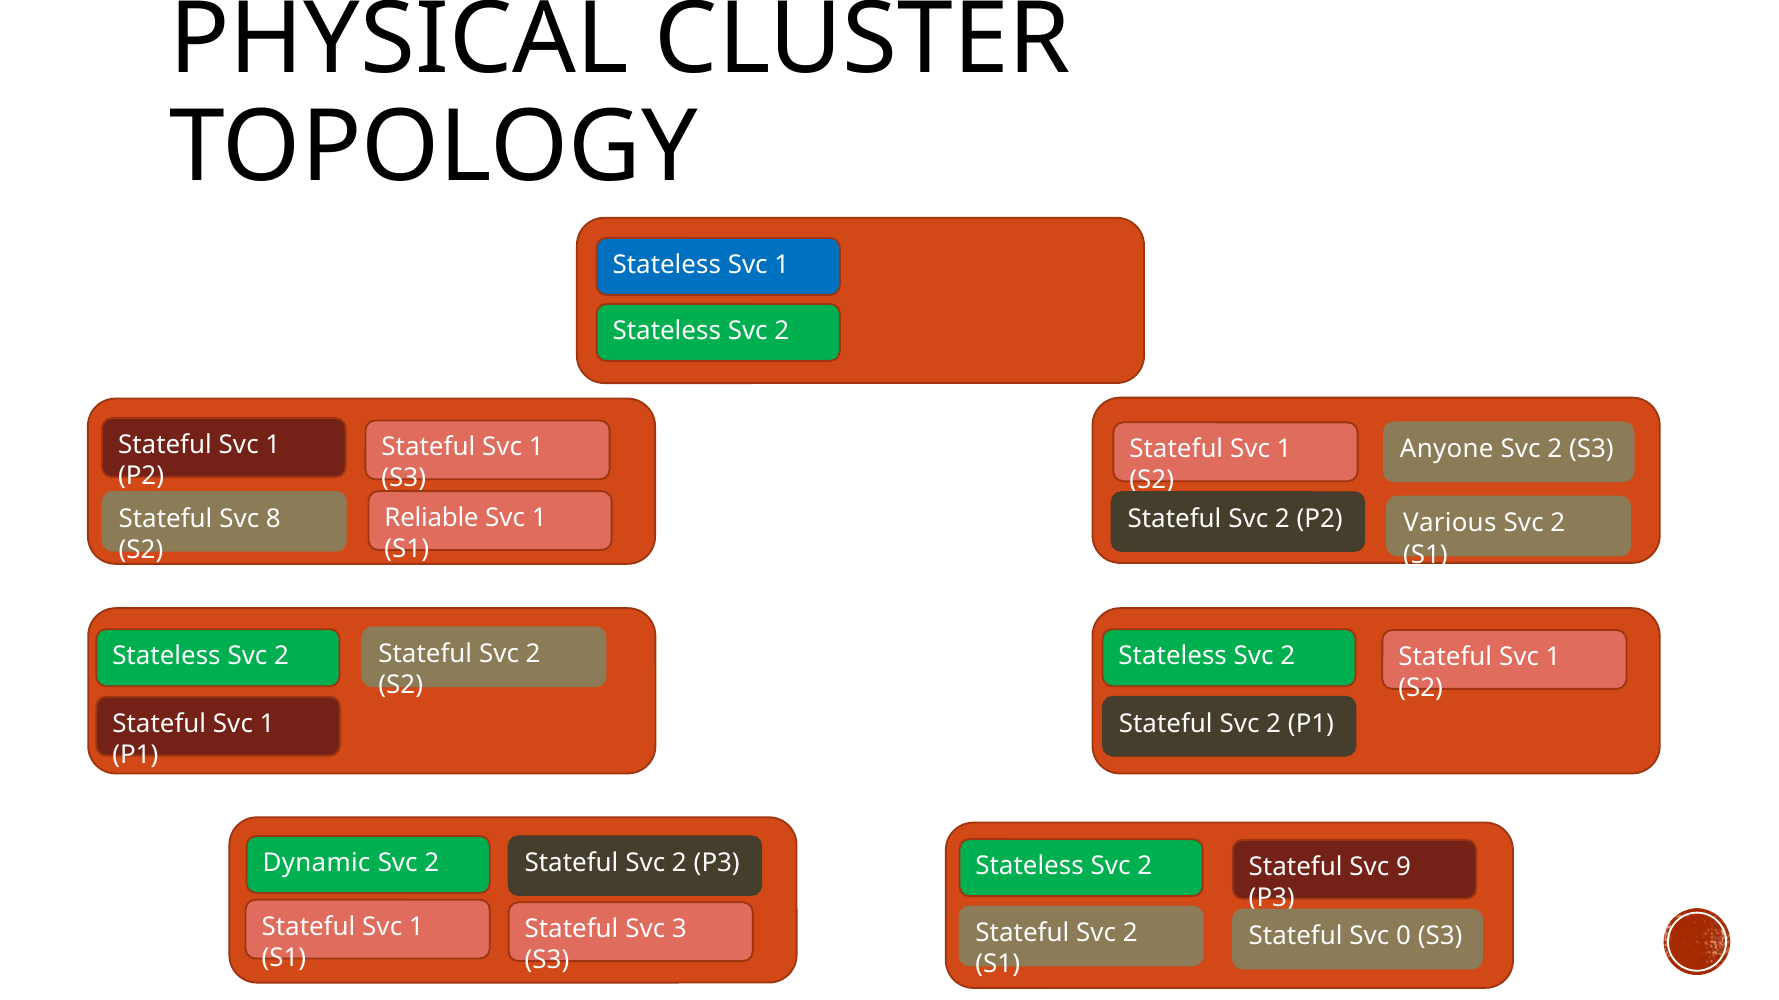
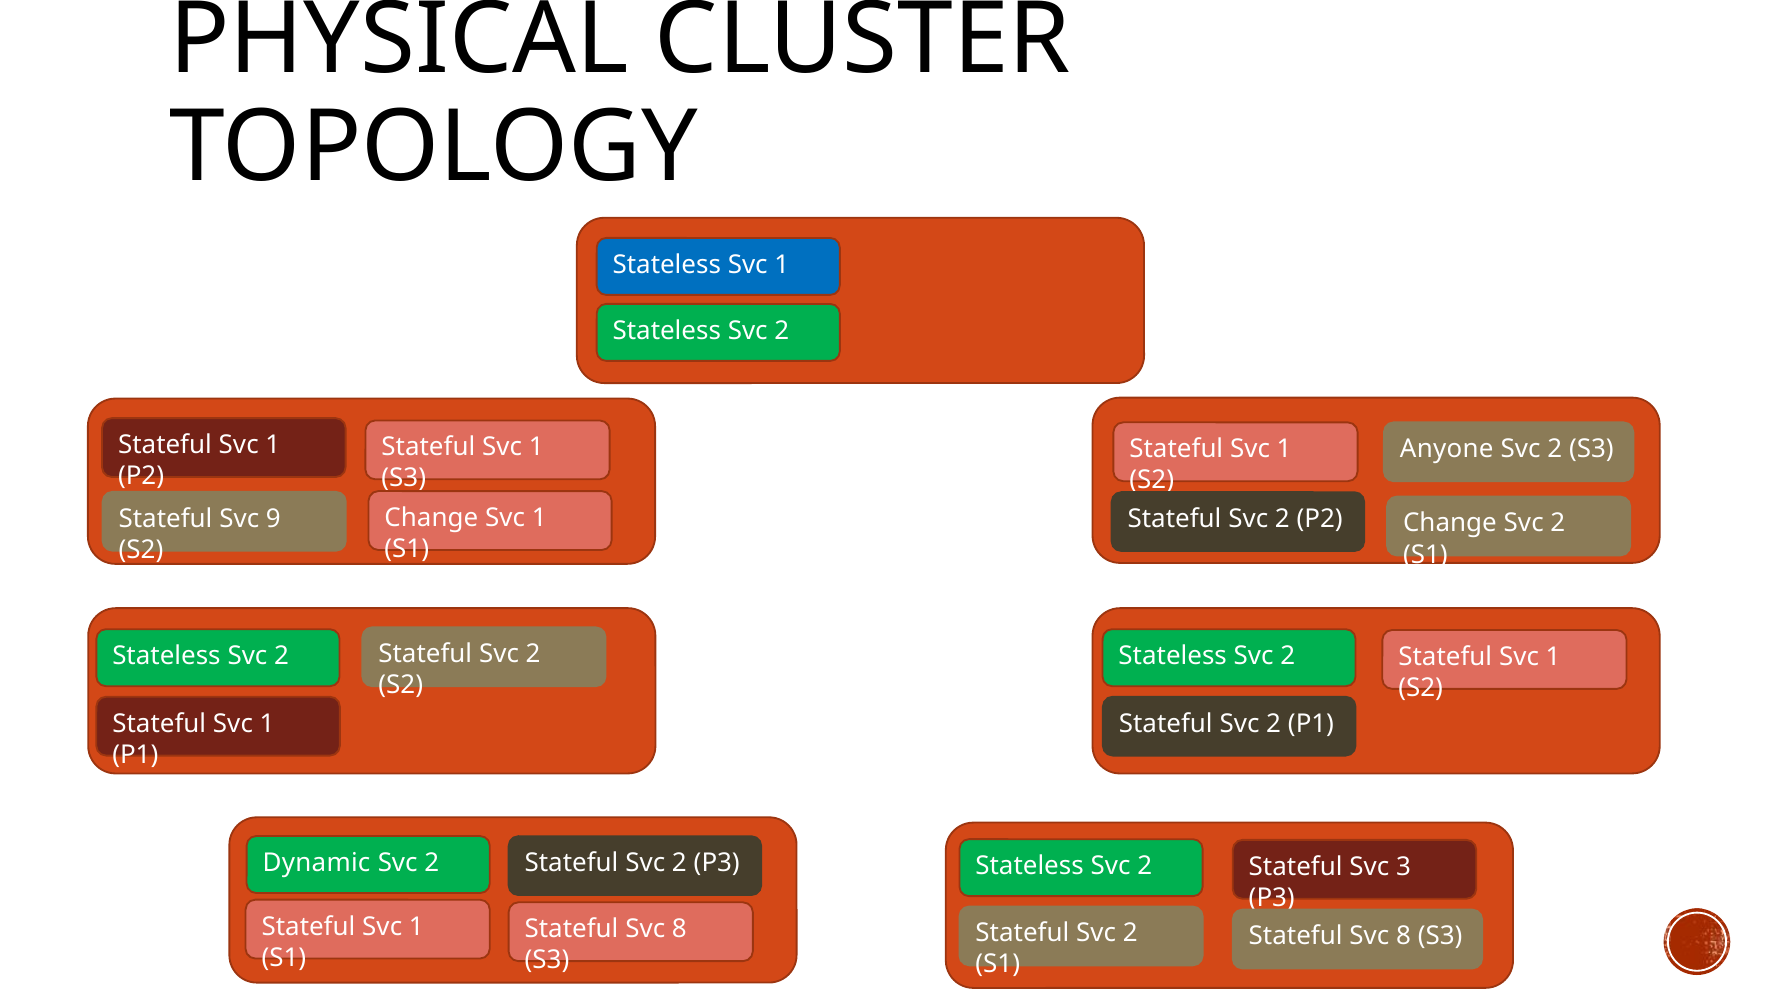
Reliable: Reliable -> Change (431, 518)
8: 8 -> 9 (273, 519)
Various: Various -> Change (1450, 524)
9: 9 -> 3 (1404, 867)
3: 3 -> 8 (679, 930)
0: 0 -> 8 (1404, 937)
